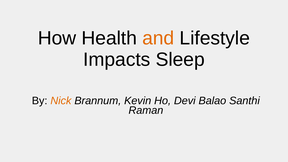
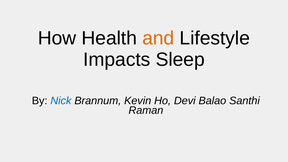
Nick colour: orange -> blue (61, 101)
